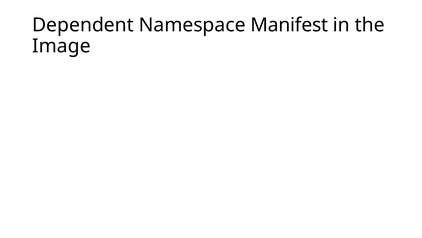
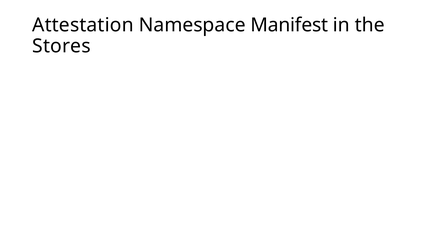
Dependent: Dependent -> Attestation (83, 25)
Image: Image -> Stores (61, 46)
